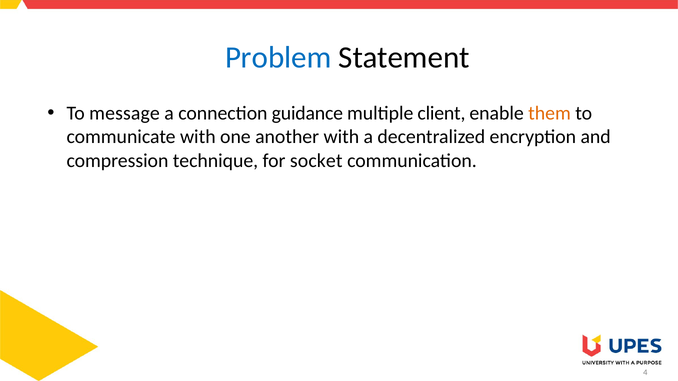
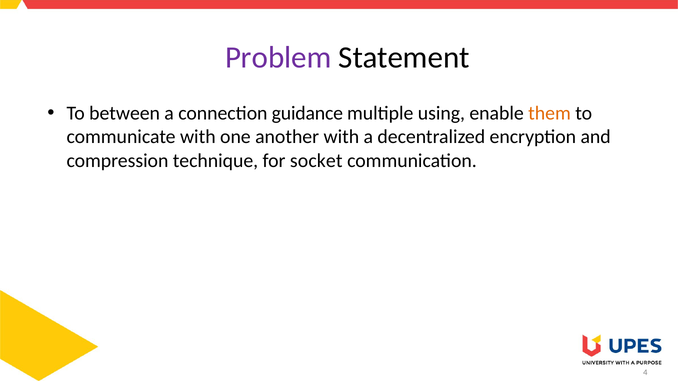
Problem colour: blue -> purple (278, 58)
message: message -> between (125, 113)
client: client -> using (441, 113)
